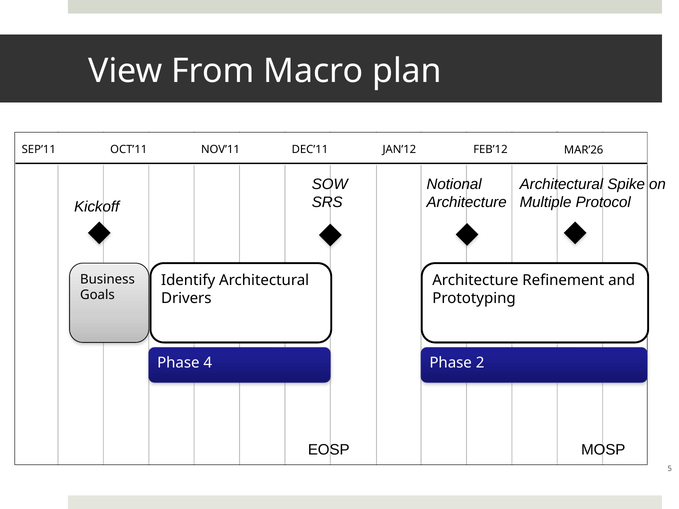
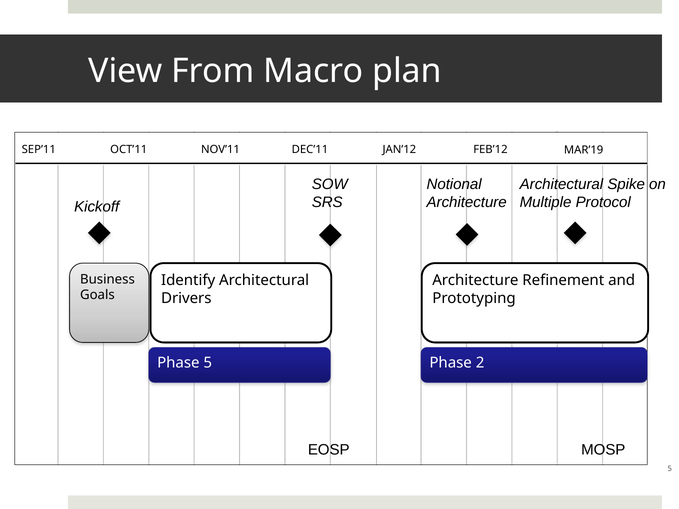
MAR’26: MAR’26 -> MAR’19 (584, 150)
Phase 4: 4 -> 5 (208, 363)
